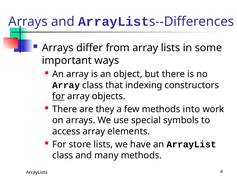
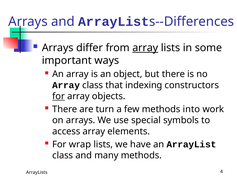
array underline: none -> present (145, 48)
they: they -> turn (105, 109)
store: store -> wrap (80, 144)
